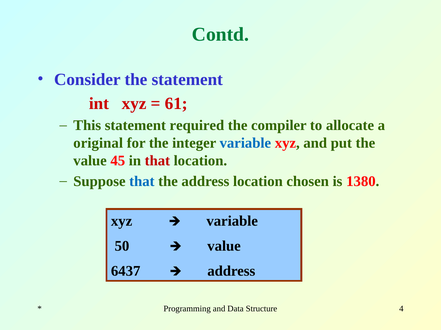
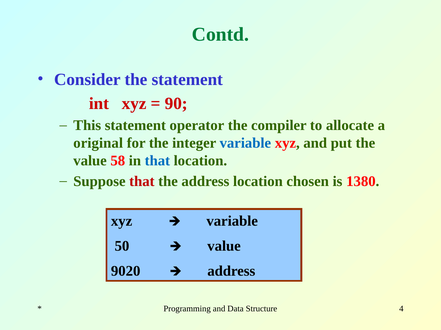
61: 61 -> 90 (176, 104)
required: required -> operator (197, 126)
45: 45 -> 58 (118, 161)
that colour: red -> blue (157, 161)
that colour: blue -> red (142, 182)
6437: 6437 -> 9020 (126, 271)
